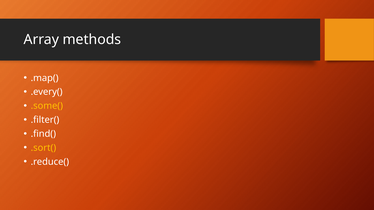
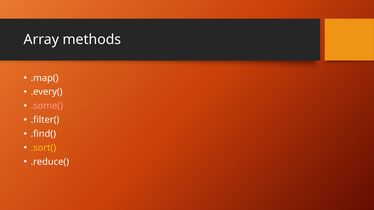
.some( colour: yellow -> pink (47, 106)
